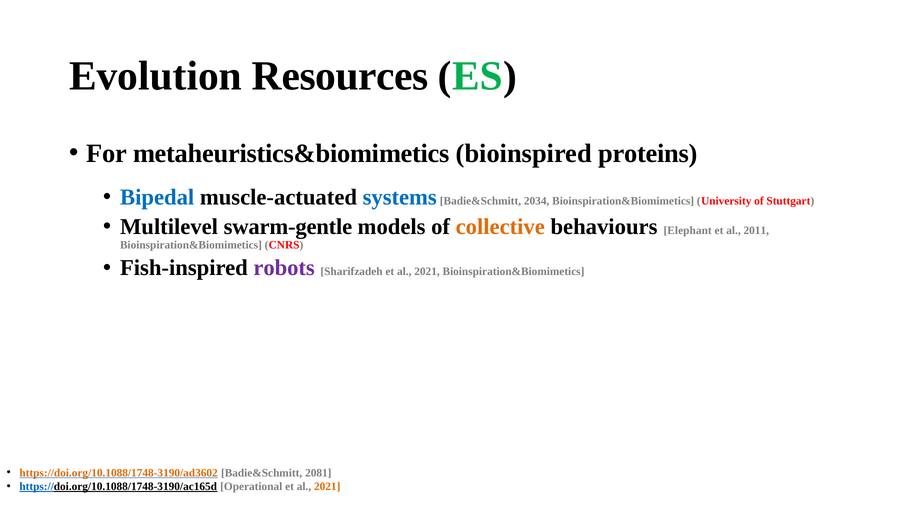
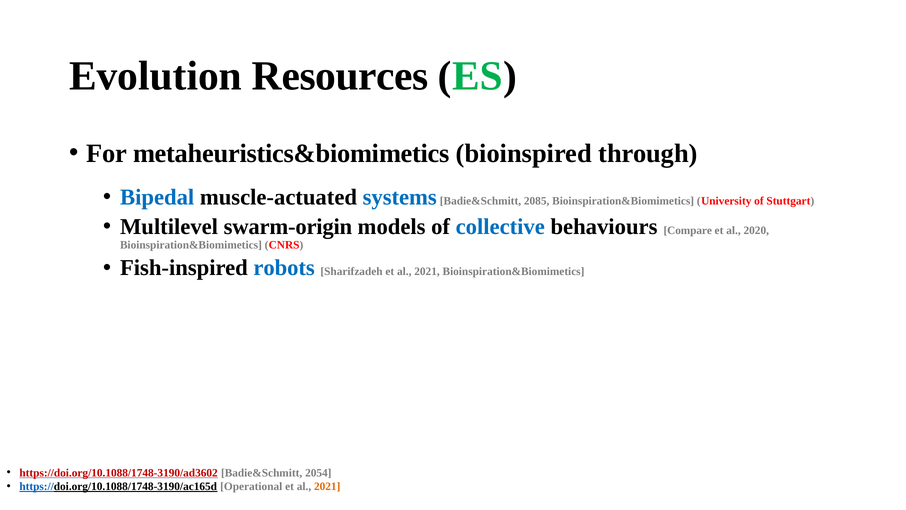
proteins: proteins -> through (648, 153)
2034: 2034 -> 2085 (537, 201)
swarm-gentle: swarm-gentle -> swarm-origin (288, 226)
collective colour: orange -> blue (500, 226)
Elephant: Elephant -> Compare (688, 230)
2011: 2011 -> 2020 (756, 230)
robots colour: purple -> blue (284, 268)
https://doi.org/10.1088/1748-3190/ad3602 colour: orange -> red (119, 472)
2081: 2081 -> 2054 (318, 472)
